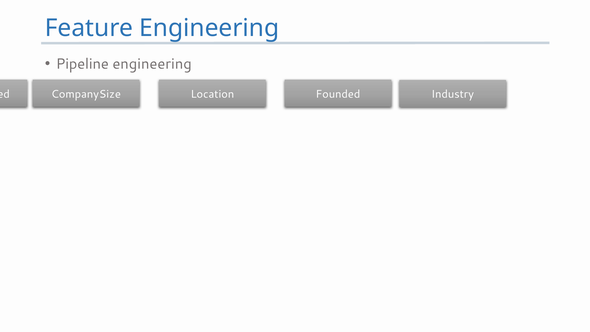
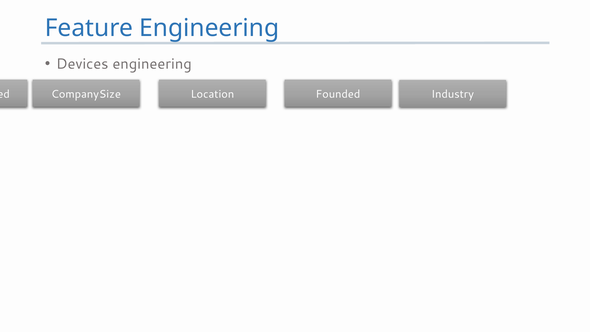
Pipeline: Pipeline -> Devices (82, 64)
